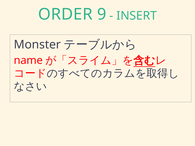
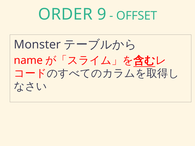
INSERT: INSERT -> OFFSET (137, 16)
